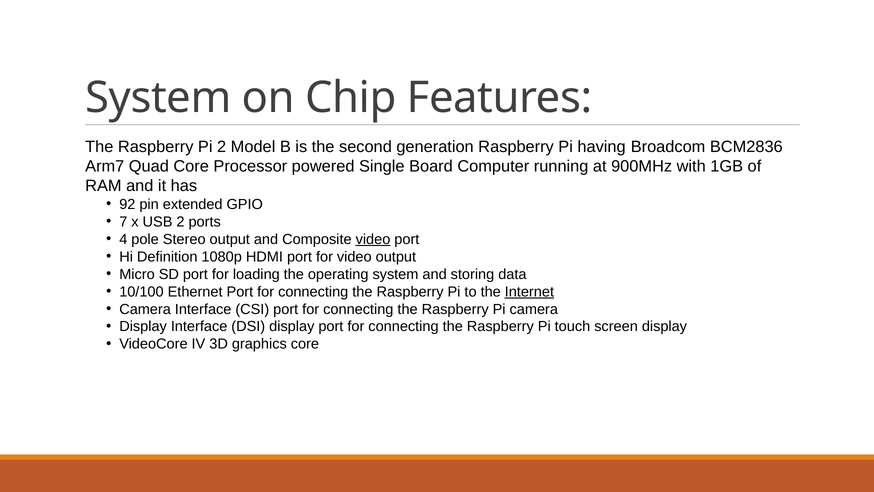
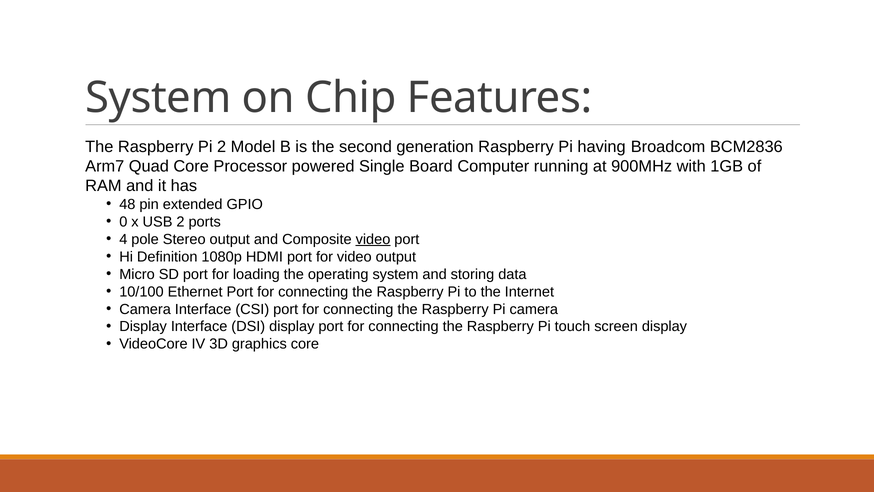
92: 92 -> 48 (127, 204)
7: 7 -> 0 (123, 222)
Internet underline: present -> none (529, 292)
